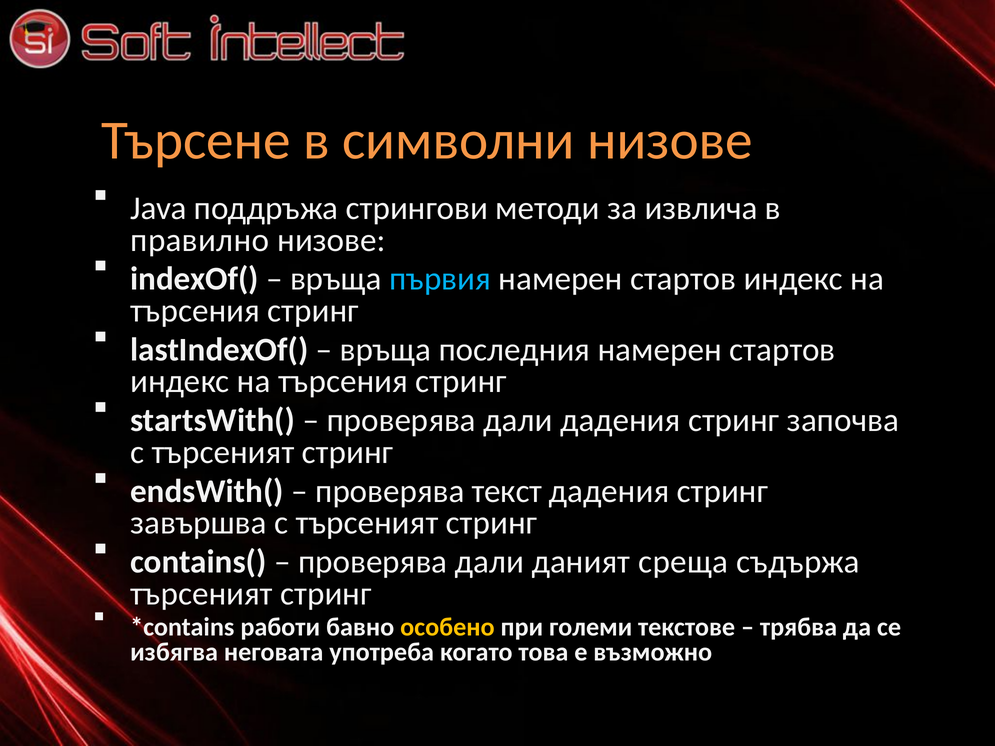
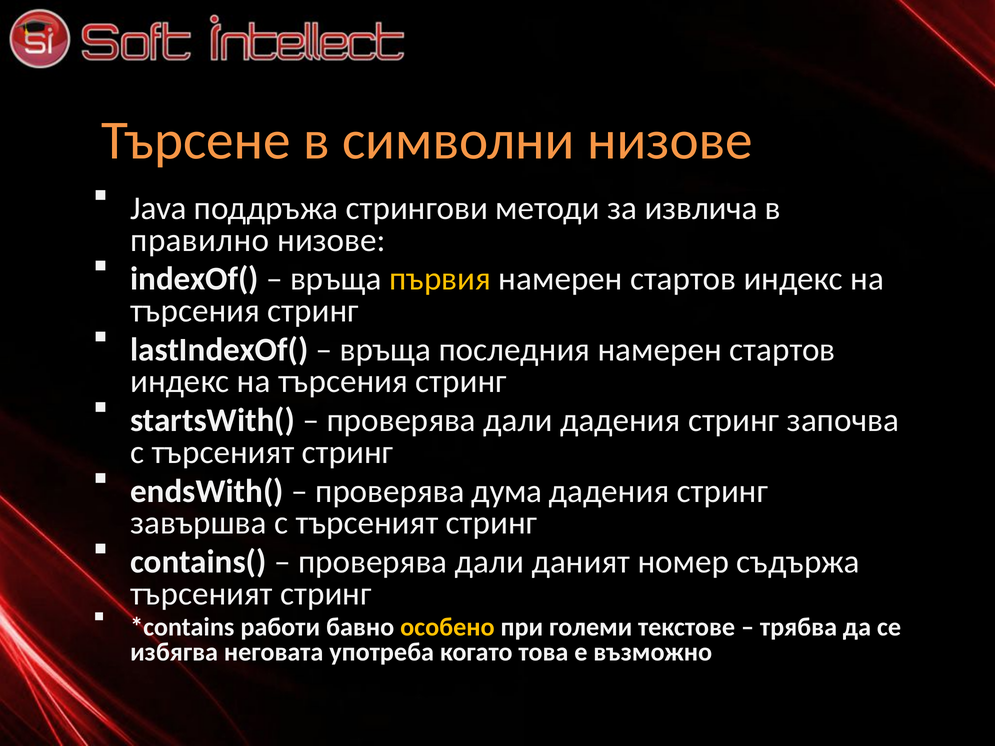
първия colour: light blue -> yellow (440, 279)
текст: текст -> дума (507, 491)
среща: среща -> номер (683, 562)
